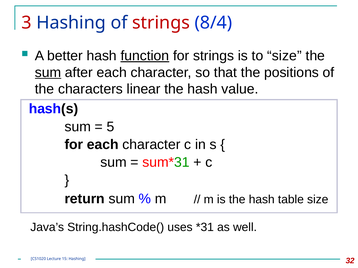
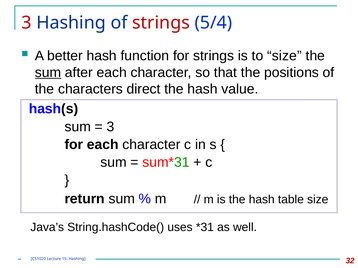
8/4: 8/4 -> 5/4 (213, 23)
function underline: present -> none (145, 56)
linear: linear -> direct (144, 89)
5: 5 -> 3 (111, 127)
